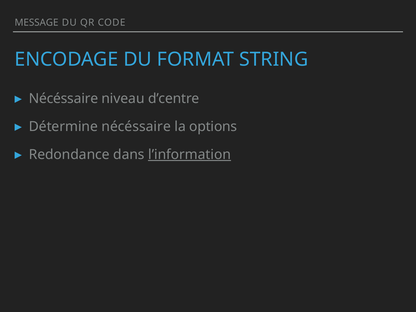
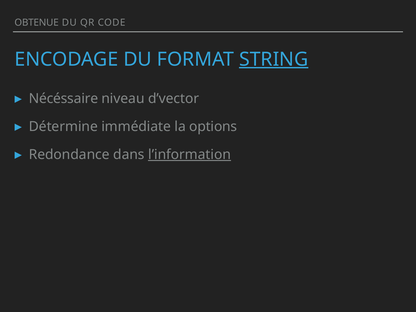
MESSAGE: MESSAGE -> OBTENUE (37, 23)
STRING underline: none -> present (274, 59)
d’centre: d’centre -> d’vector (174, 99)
Détermine nécéssaire: nécéssaire -> immédiate (136, 127)
